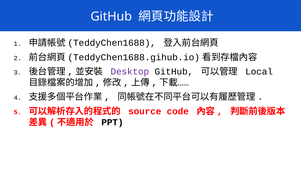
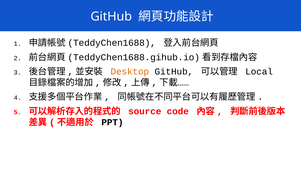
Desktop colour: purple -> orange (130, 72)
